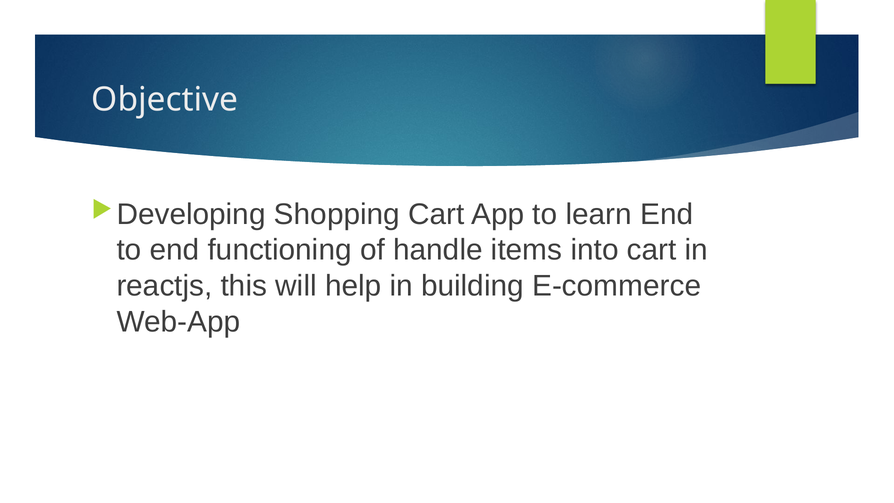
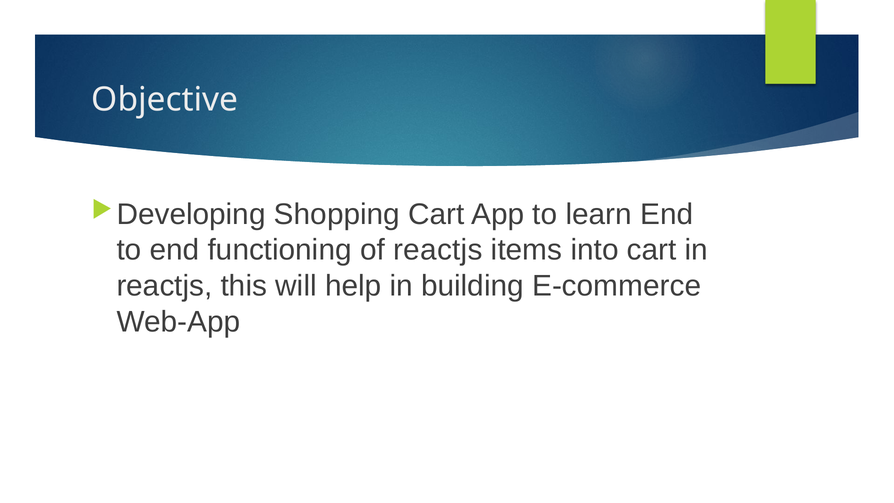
of handle: handle -> reactjs (438, 250)
